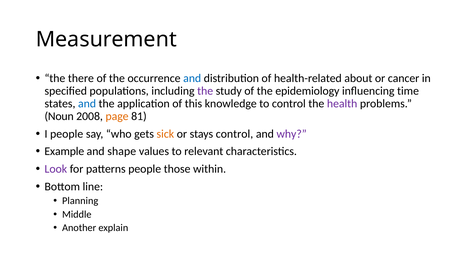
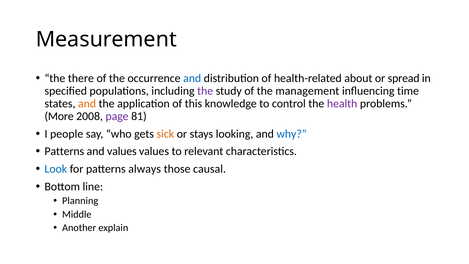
cancer: cancer -> spread (404, 78)
epidemiology: epidemiology -> management (307, 91)
and colour: blue -> orange (87, 104)
Noun: Noun -> More (59, 116)
page colour: orange -> purple (117, 116)
stays control: control -> looking (235, 134)
why colour: purple -> blue (292, 134)
Example: Example -> Patterns (64, 151)
and shape: shape -> values (122, 151)
Look colour: purple -> blue (56, 169)
patterns people: people -> always (145, 169)
within: within -> causal (210, 169)
